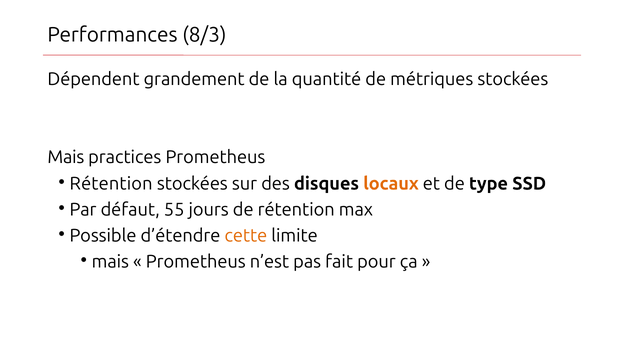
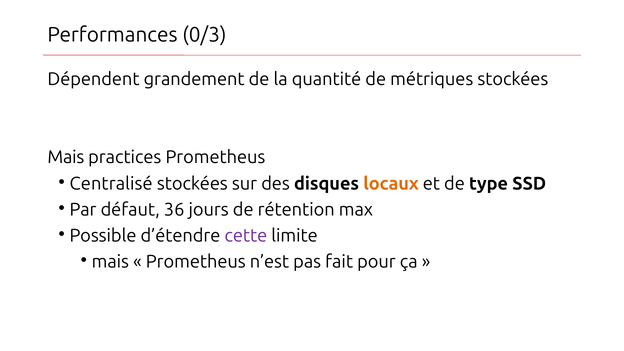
8/3: 8/3 -> 0/3 (204, 35)
Rétention: Rétention -> Centralisé (111, 184)
55: 55 -> 36 (174, 210)
cette colour: orange -> purple (246, 236)
